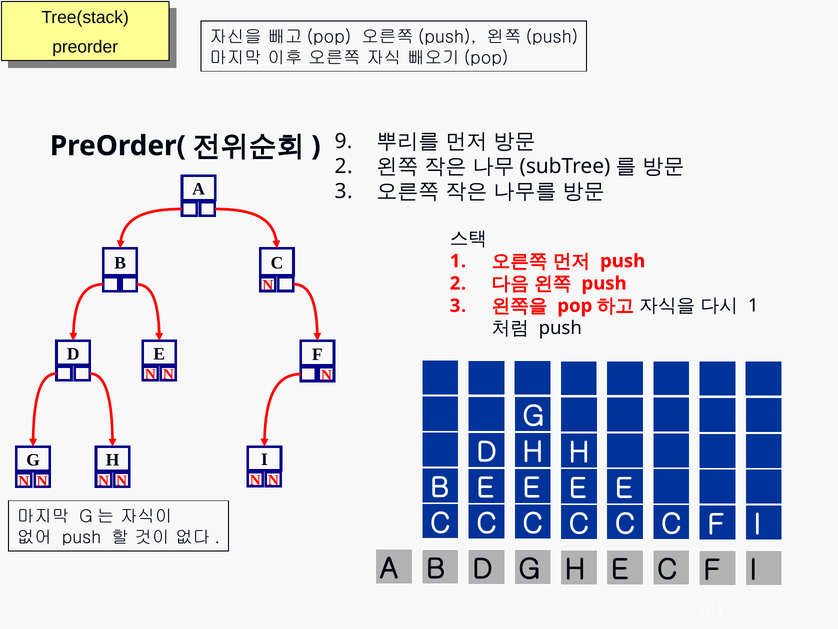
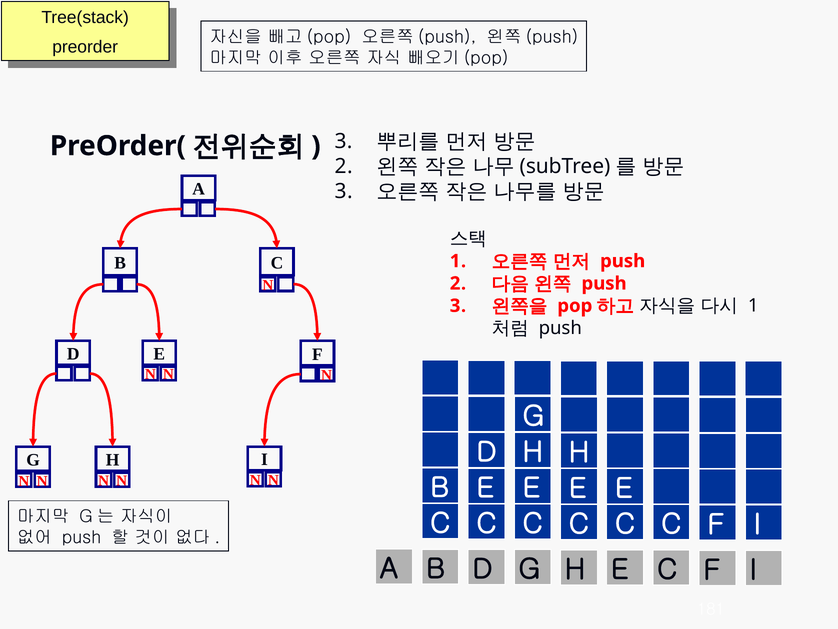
9: 9 -> 3 (344, 141)
